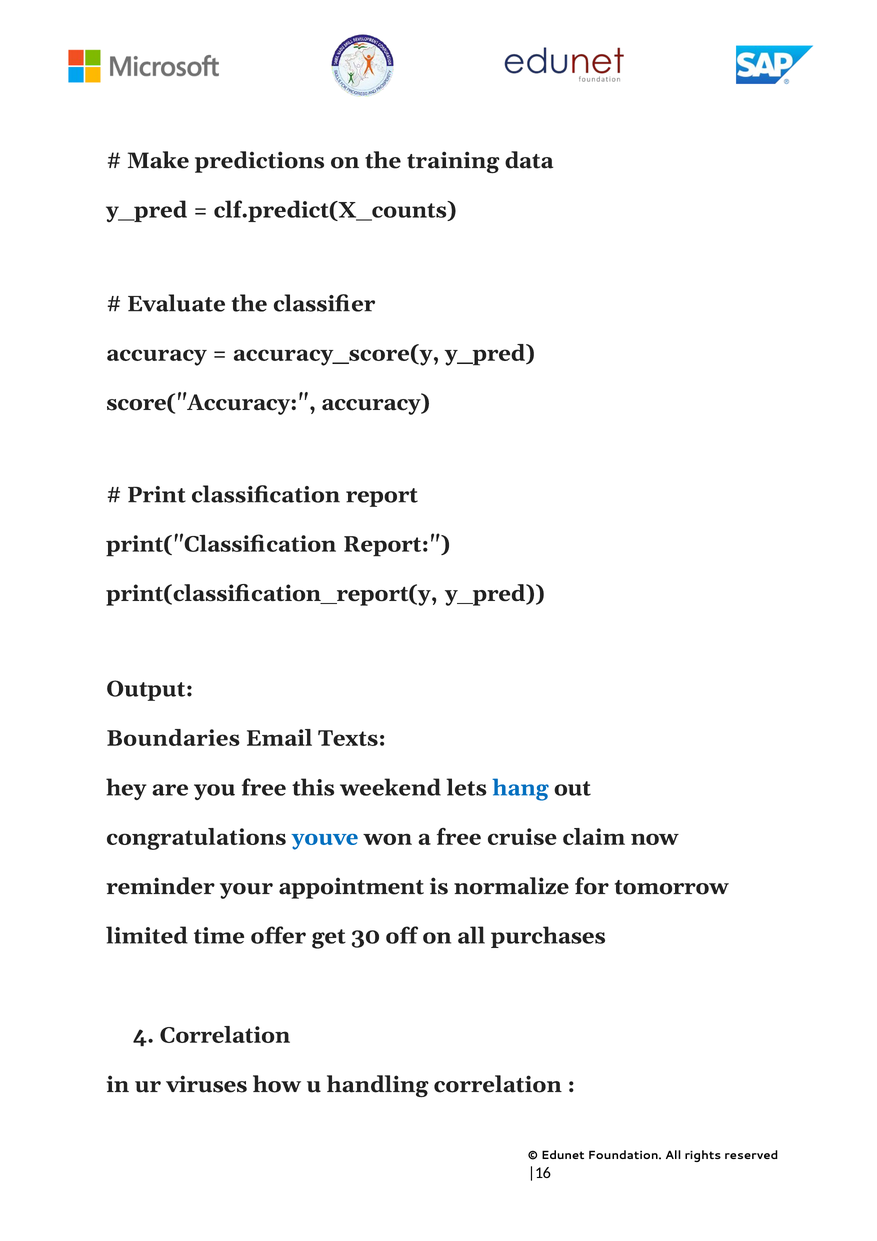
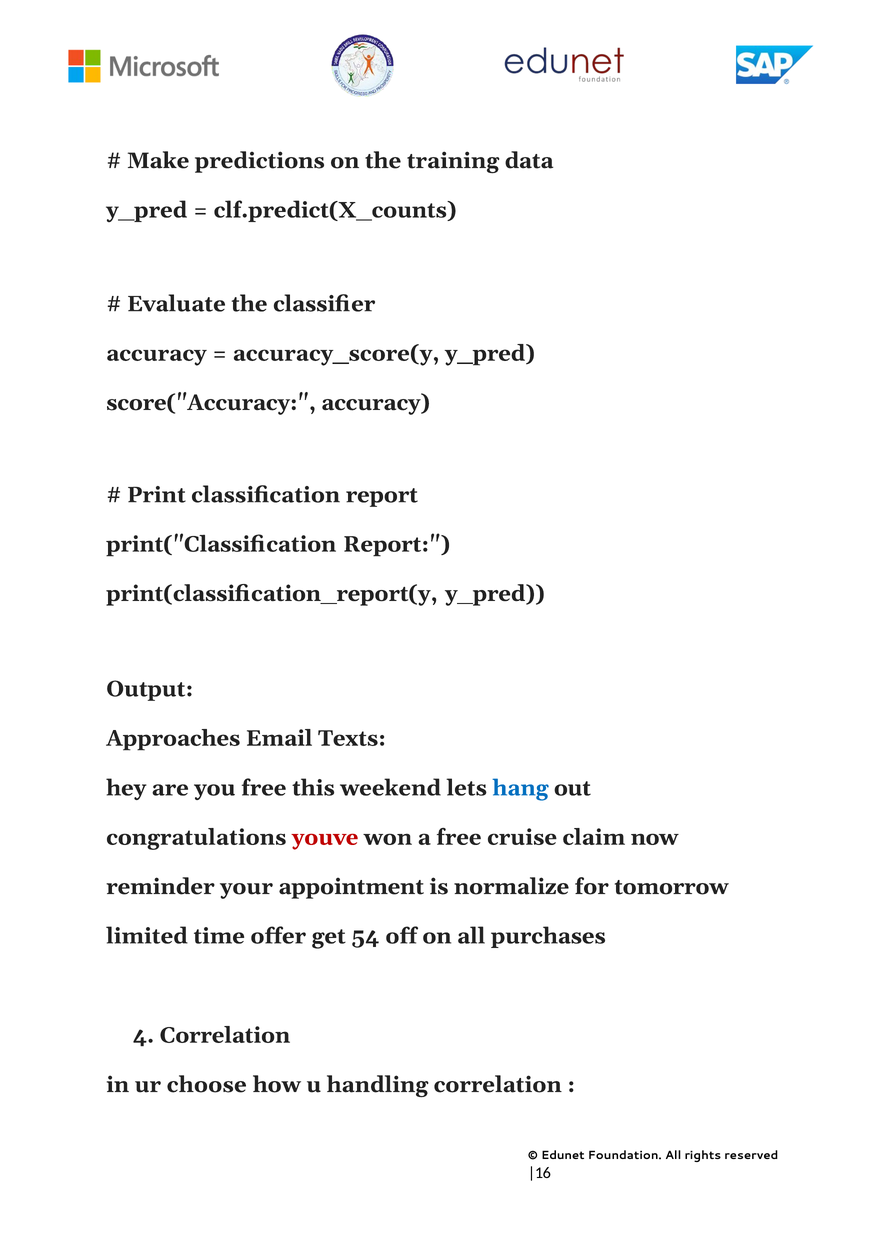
Boundaries: Boundaries -> Approaches (173, 738)
youve colour: blue -> red (325, 837)
30: 30 -> 54 (365, 936)
viruses: viruses -> choose (207, 1085)
